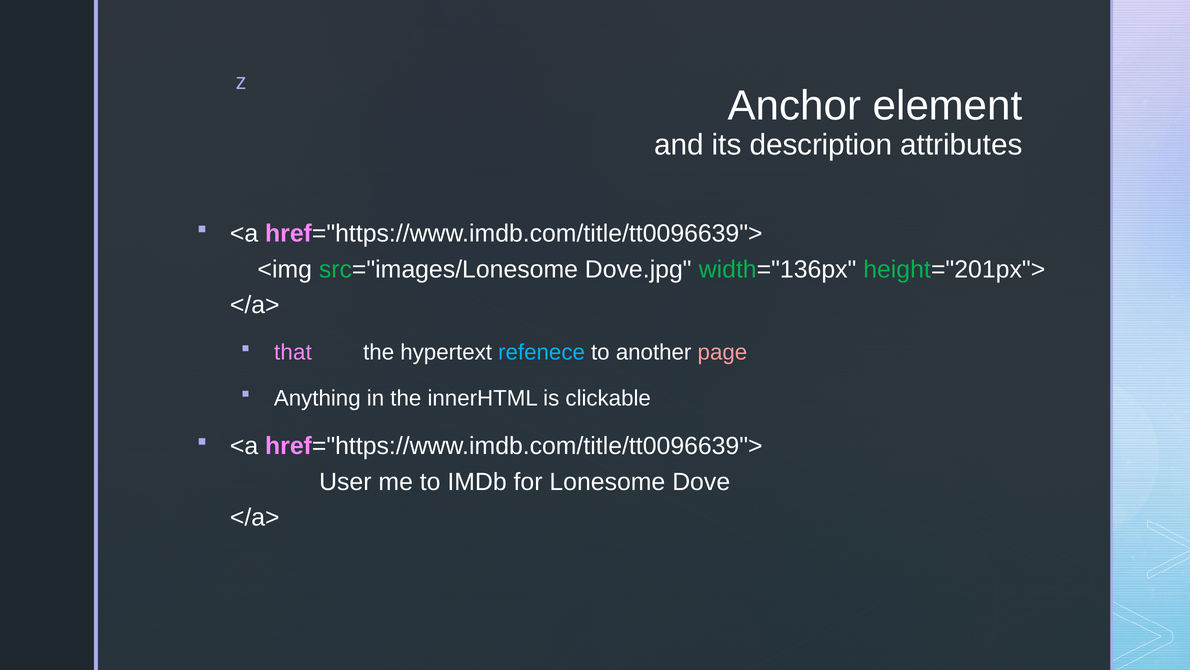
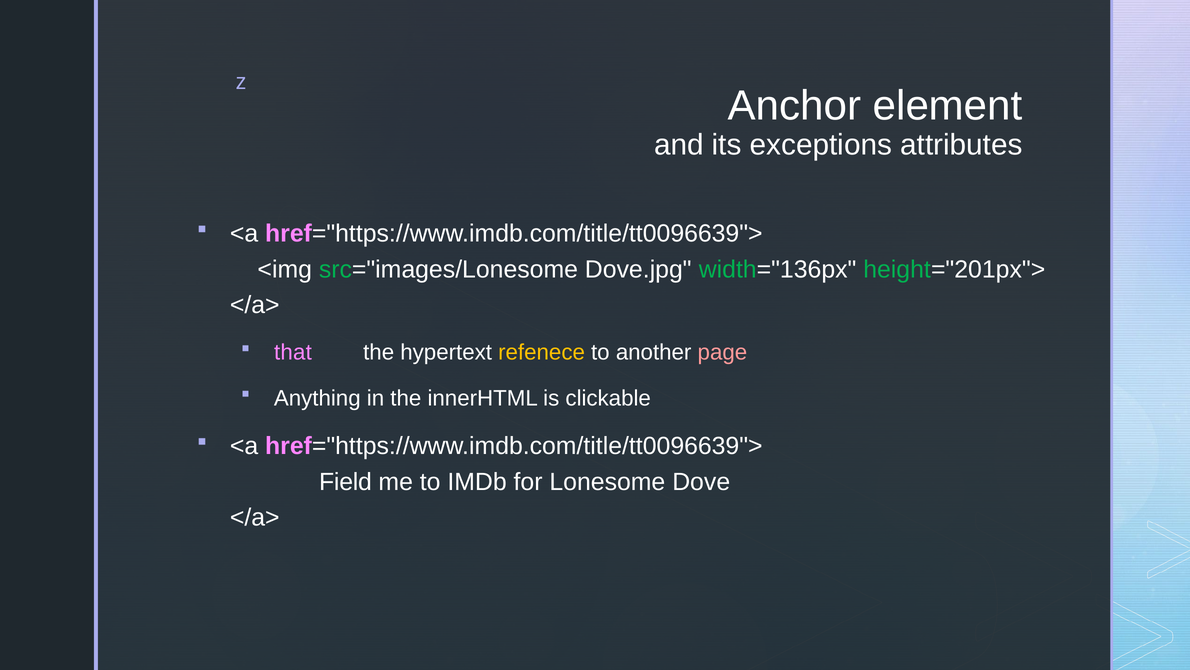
description: description -> exceptions (821, 145)
refenece colour: light blue -> yellow (542, 352)
User: User -> Field (345, 482)
